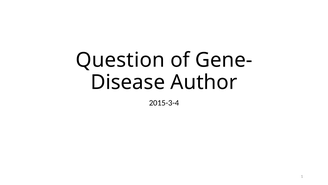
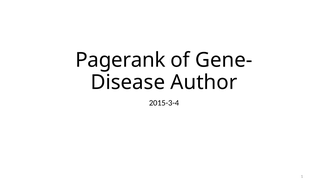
Question: Question -> Pagerank (120, 60)
